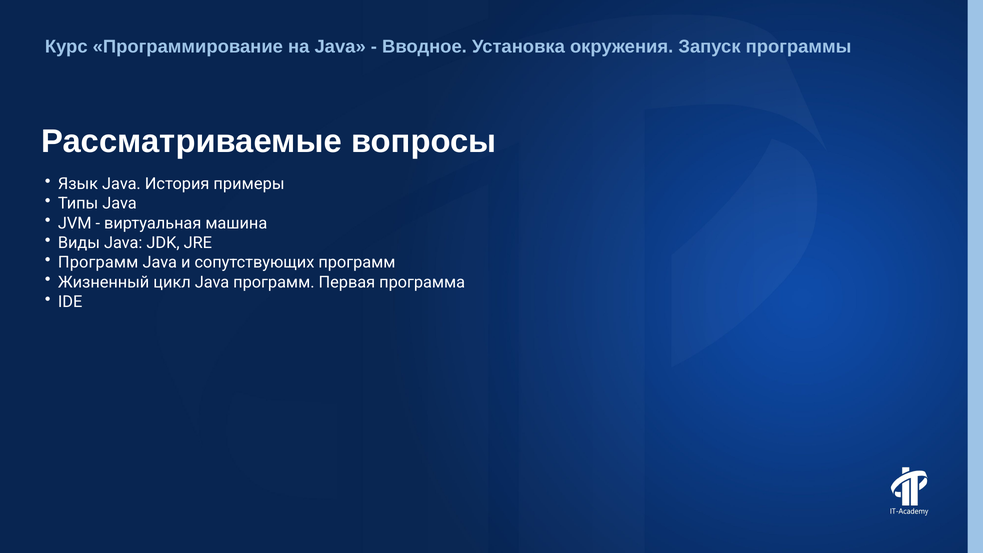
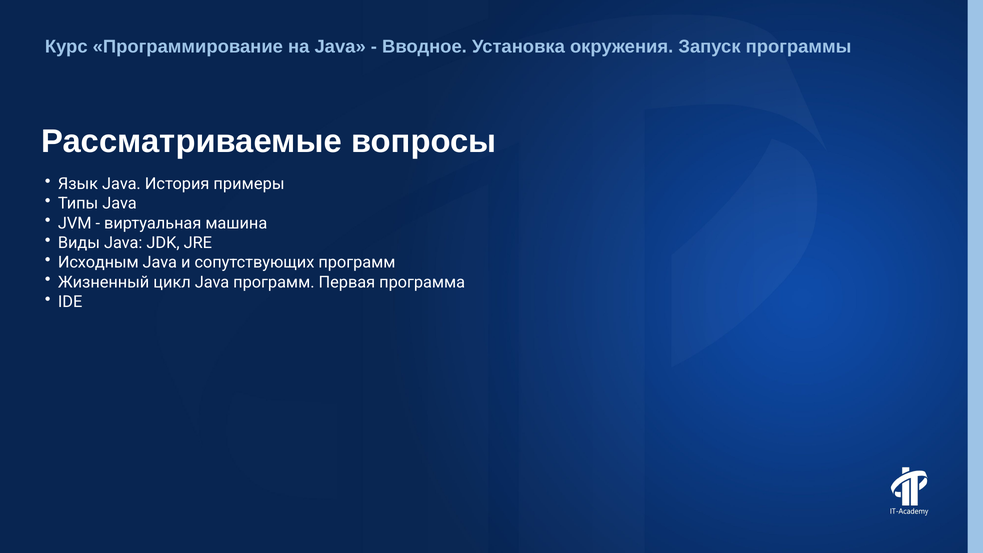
Программ: Программ -> Исходным (98, 262)
